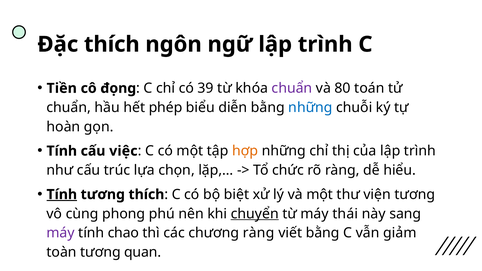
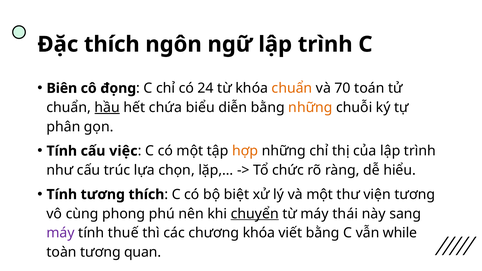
Tiền: Tiền -> Biên (62, 88)
39: 39 -> 24 (206, 88)
chuẩn colour: purple -> orange (292, 88)
80: 80 -> 70 (343, 88)
hầu underline: none -> present (107, 108)
phép: phép -> chứa (165, 108)
những colour: blue -> orange (310, 108)
hoàn: hoàn -> phân (63, 127)
Tính underline: present -> none (62, 195)
chao: chao -> thuế (123, 233)
chương ràng: ràng -> khóa (259, 233)
giảm: giảm -> while (400, 233)
